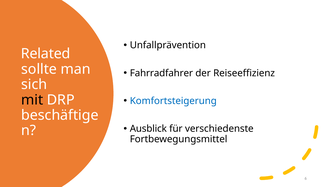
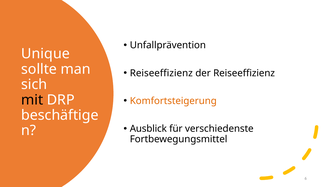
Related: Related -> Unique (46, 54)
Fahrradfahrer: Fahrradfahrer -> Reiseeffizienz (161, 73)
Komfortsteigerung colour: blue -> orange (173, 101)
